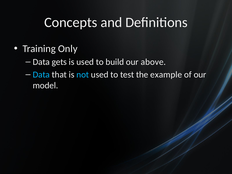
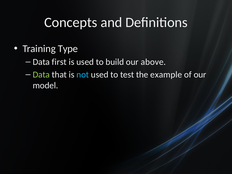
Only: Only -> Type (68, 49)
gets: gets -> first (59, 62)
Data colour: light blue -> light green (41, 75)
